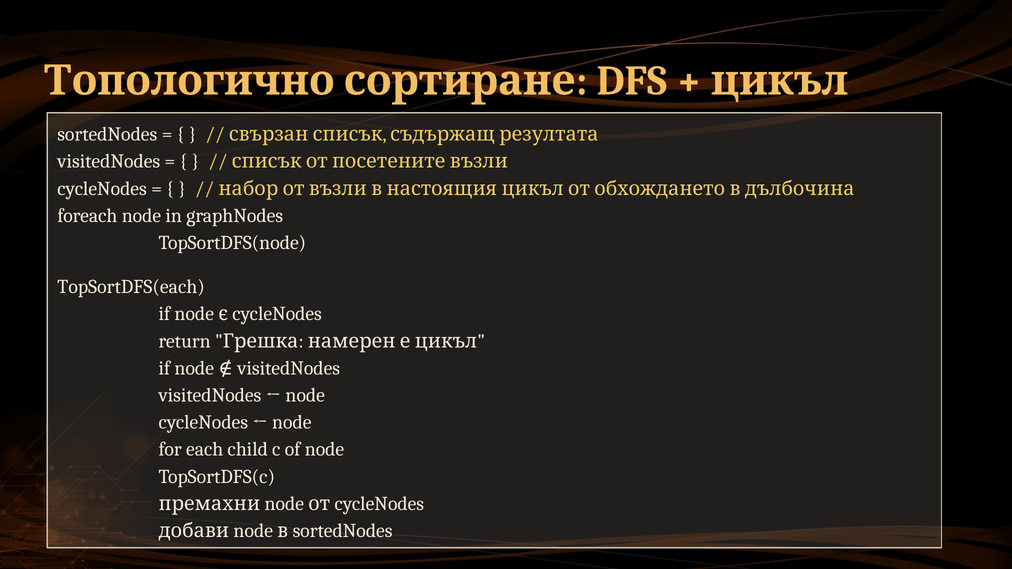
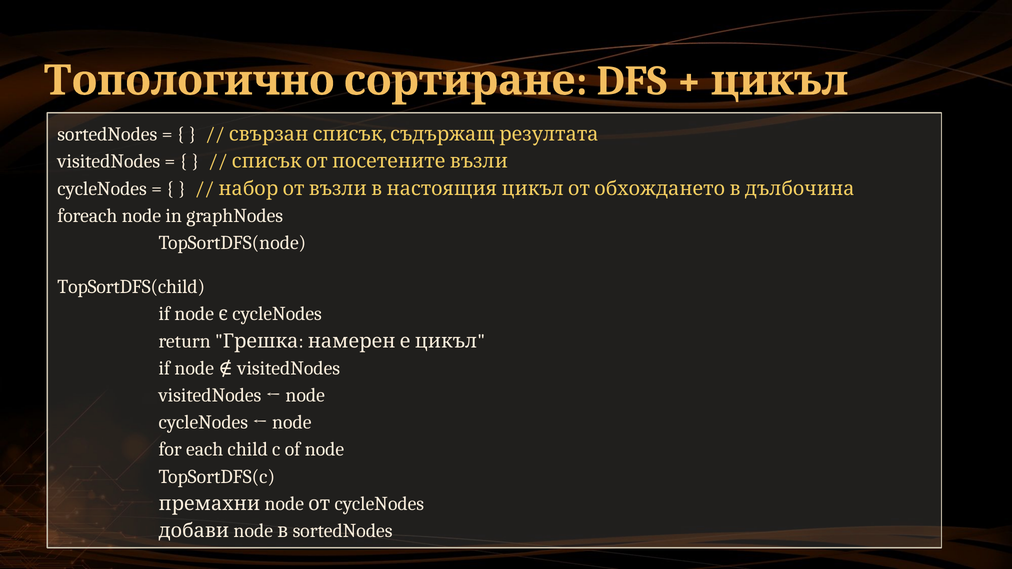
TopSortDFS(each: TopSortDFS(each -> TopSortDFS(child (131, 287)
